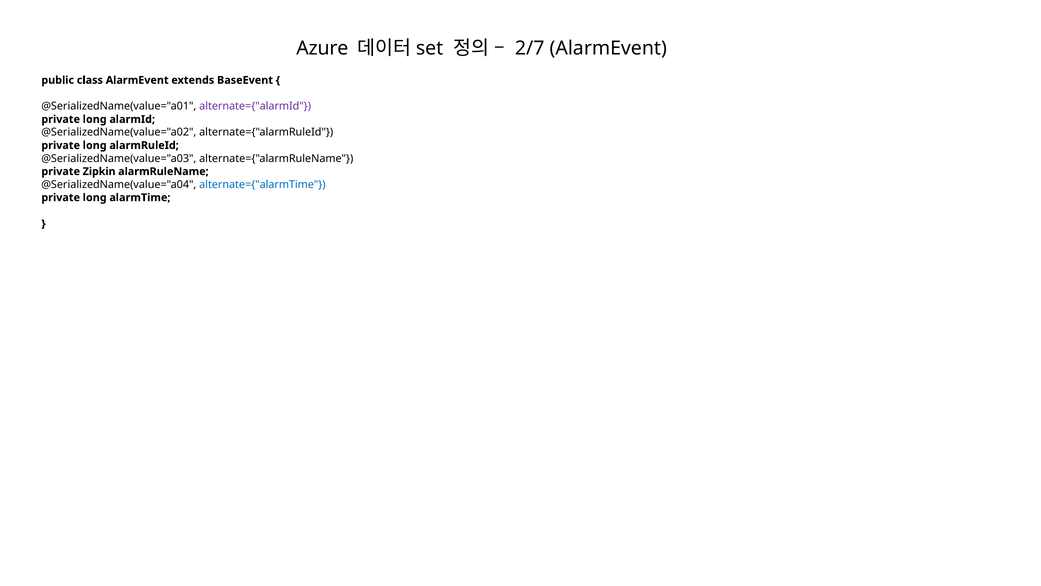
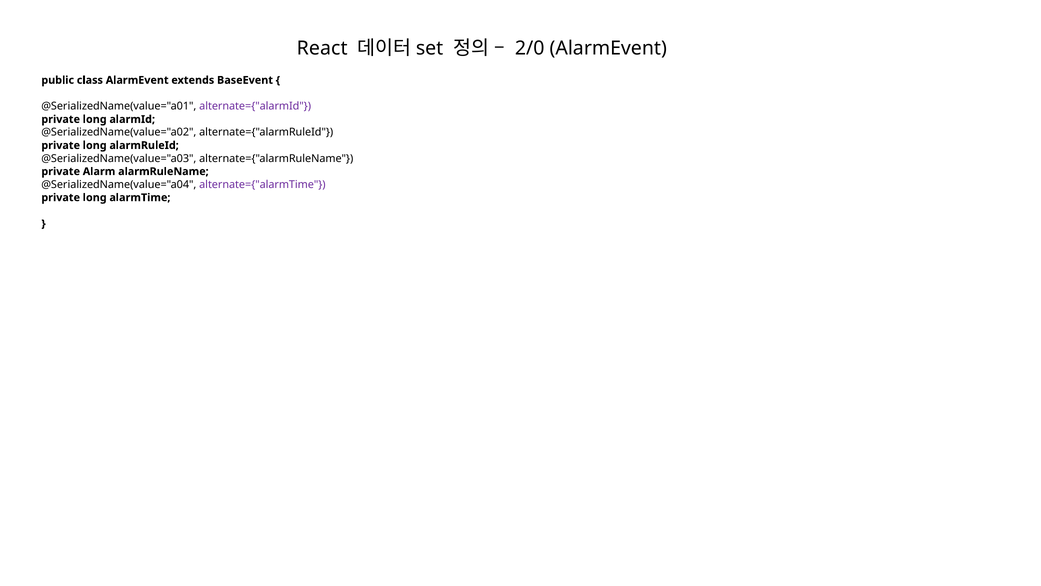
Azure: Azure -> React (322, 48)
2/7: 2/7 -> 2/0 (530, 48)
Zipkin: Zipkin -> Alarm (99, 171)
alternate={"alarmTime colour: blue -> purple (262, 184)
